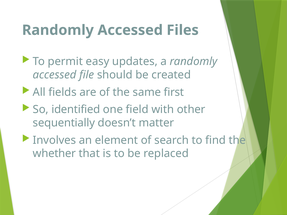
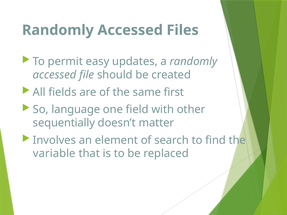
identified: identified -> language (76, 110)
whether: whether -> variable (54, 154)
